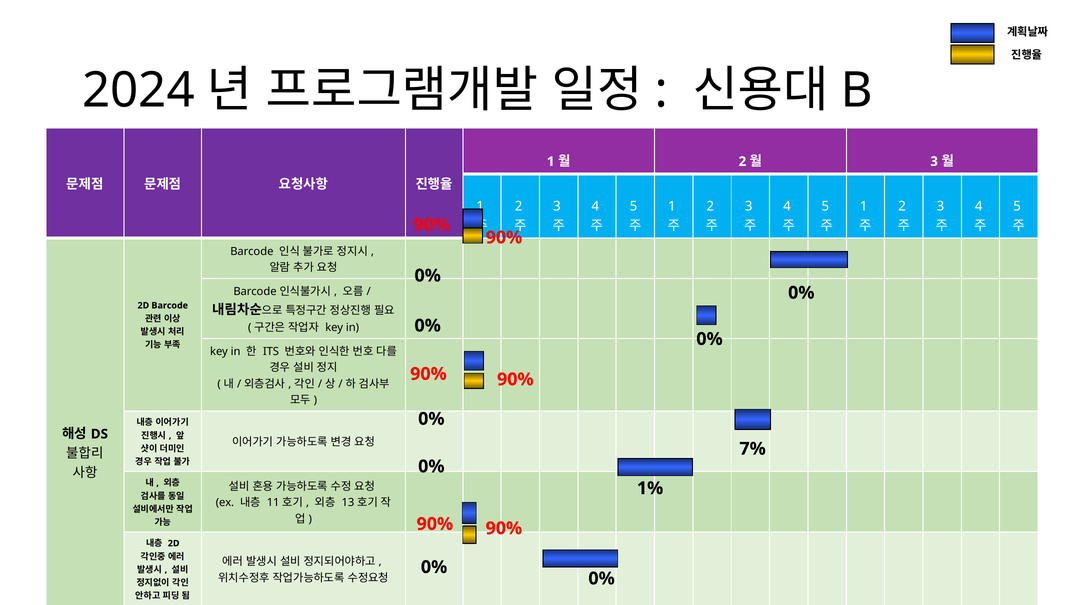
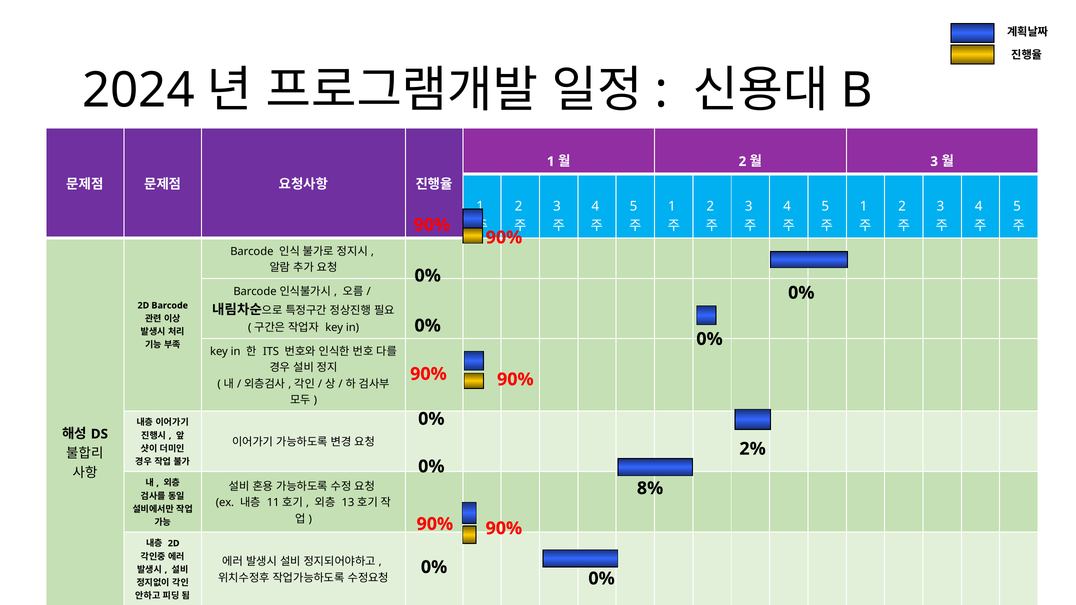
7%: 7% -> 2% (753, 449)
1%: 1% -> 8% (650, 488)
